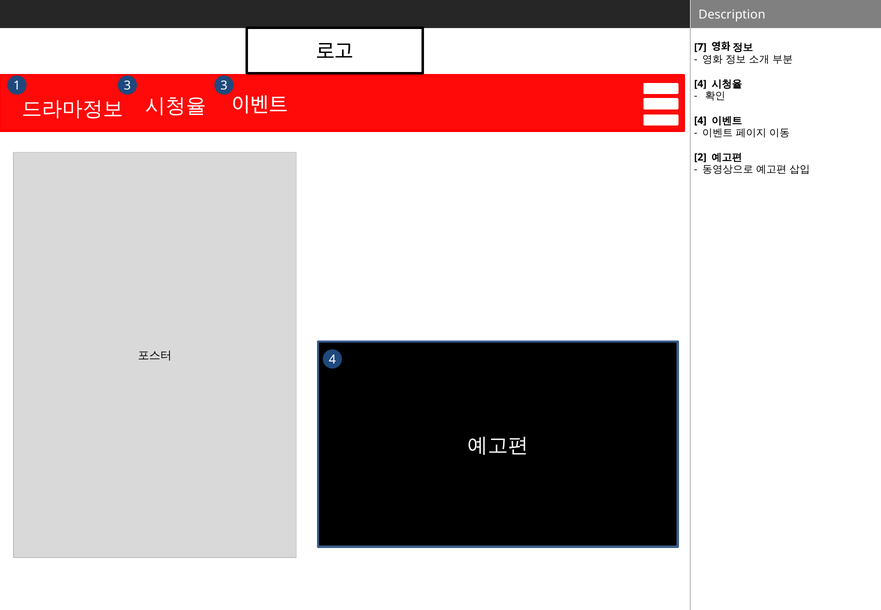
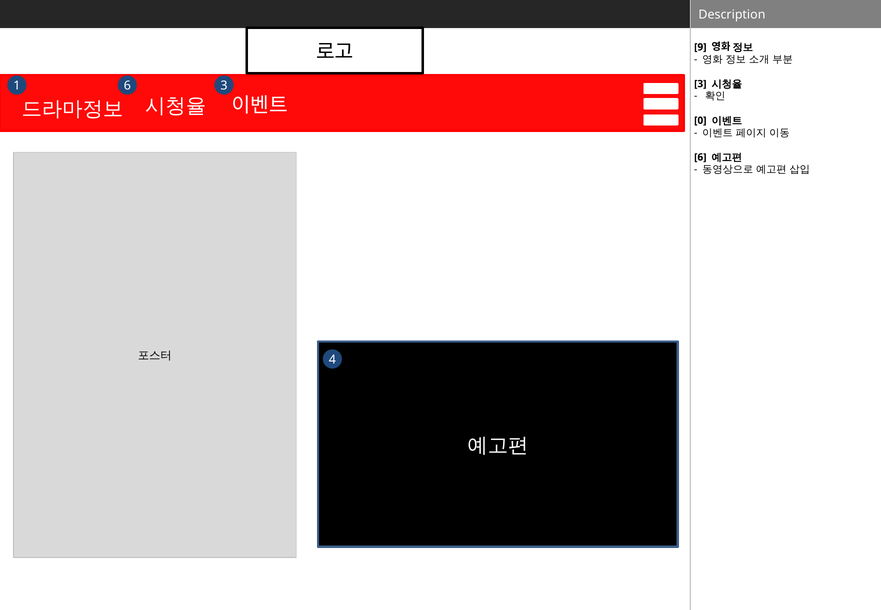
7: 7 -> 9 (700, 47)
4: 4 -> 3 (700, 84)
1 3: 3 -> 6 (127, 86)
4: 4 -> 0 (700, 121)
2: 2 -> 6 (700, 157)
